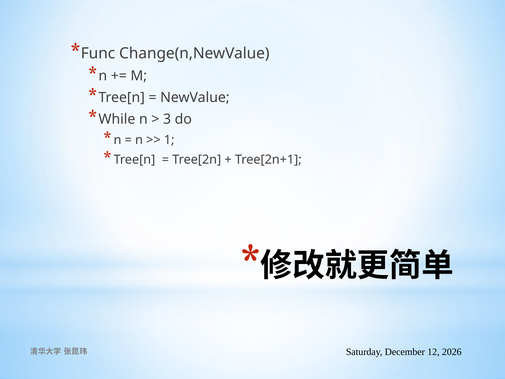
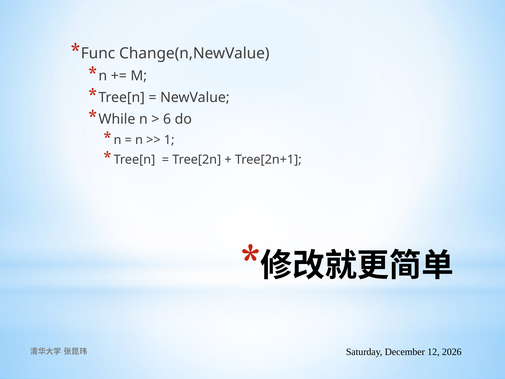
3: 3 -> 6 (167, 119)
